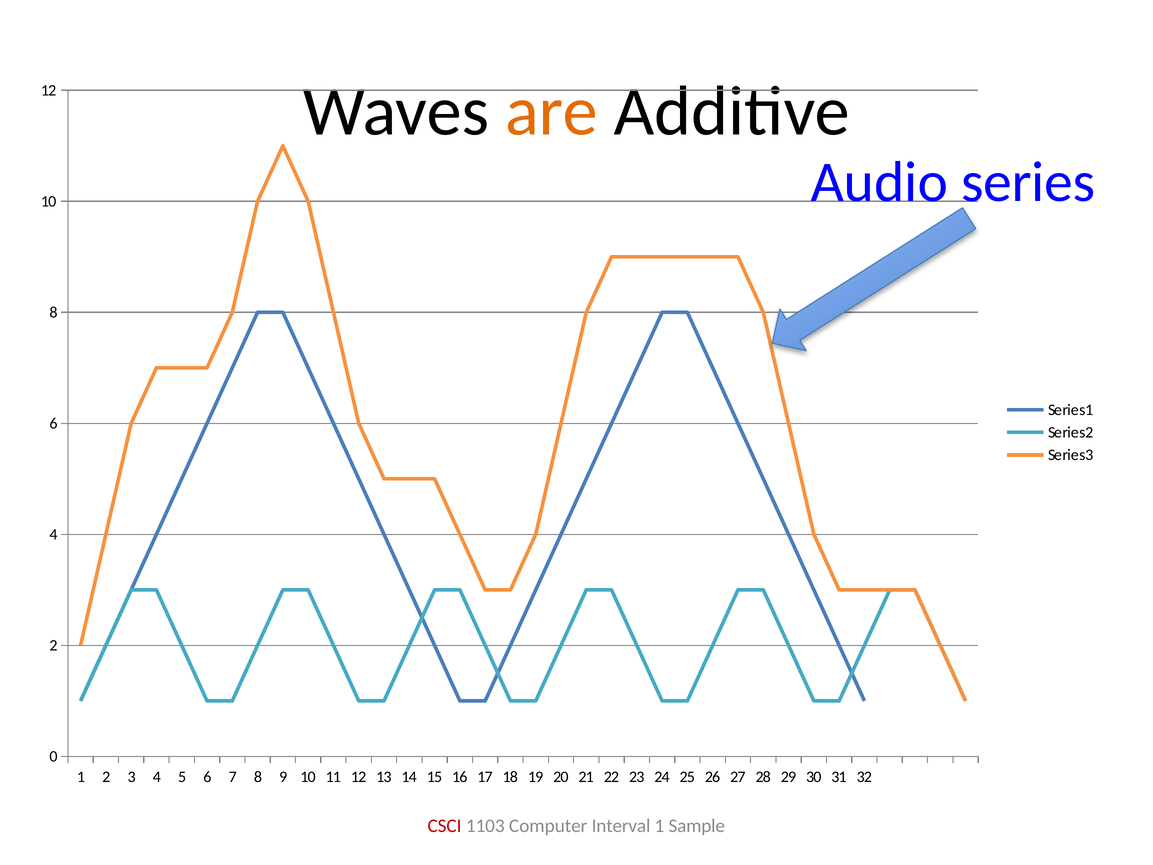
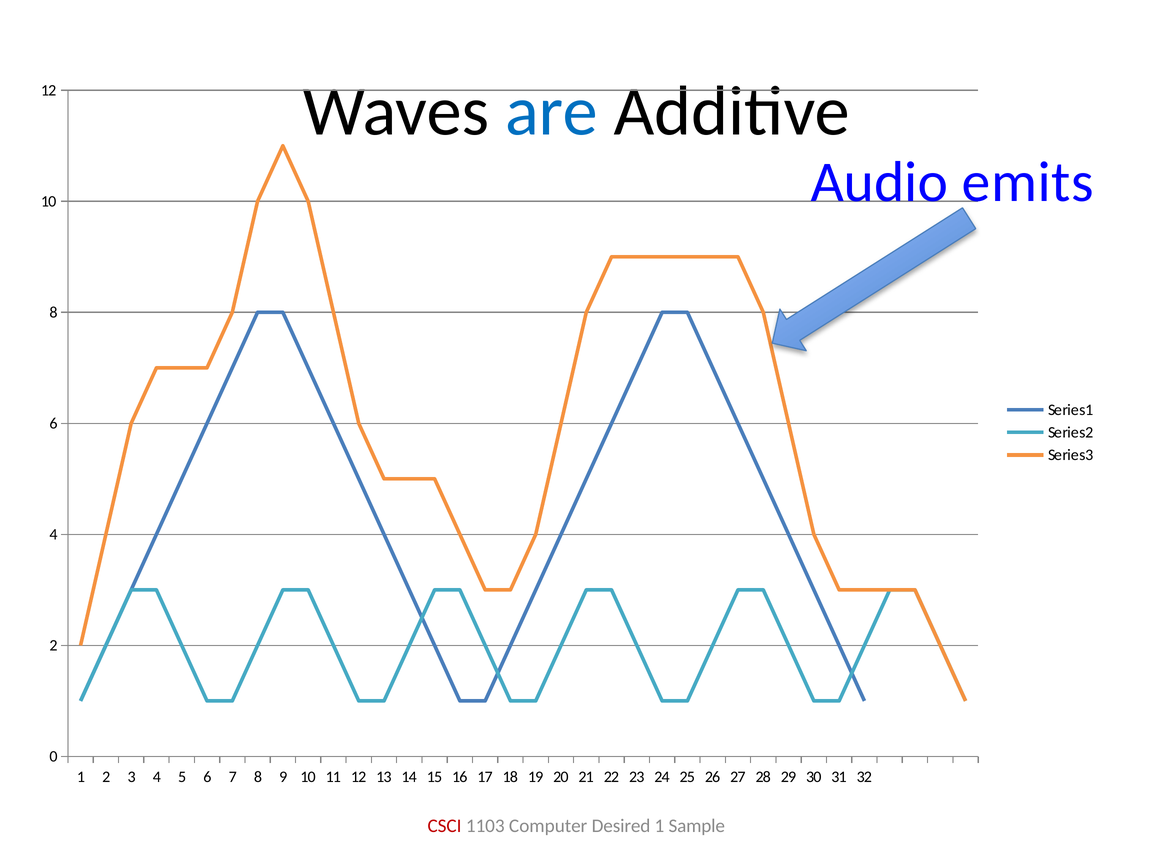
are colour: orange -> blue (551, 112)
series: series -> emits (1028, 182)
Interval: Interval -> Desired (621, 826)
